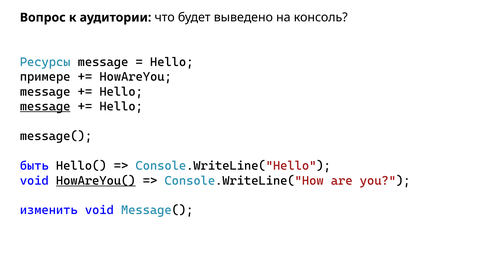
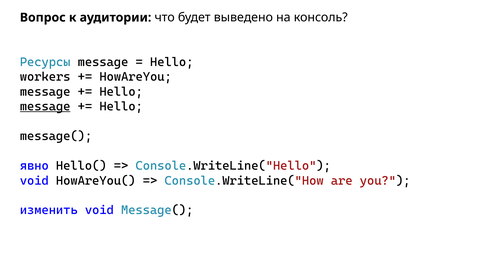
примере: примере -> workers (45, 77)
быть: быть -> явно (34, 166)
HowAreYou( underline: present -> none (96, 181)
